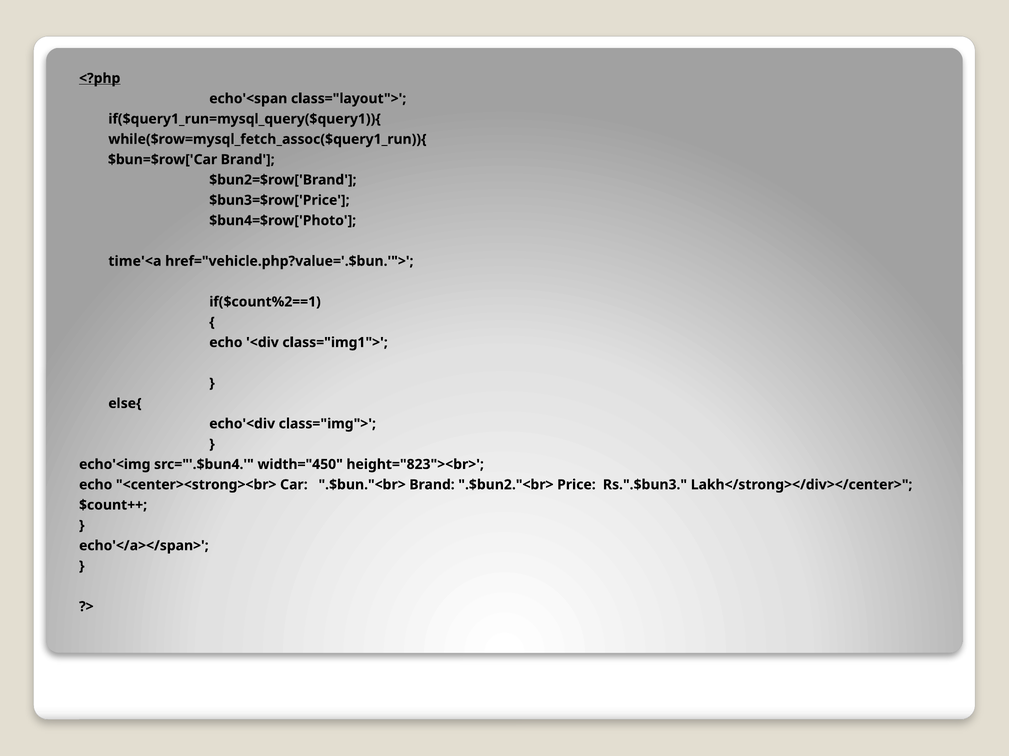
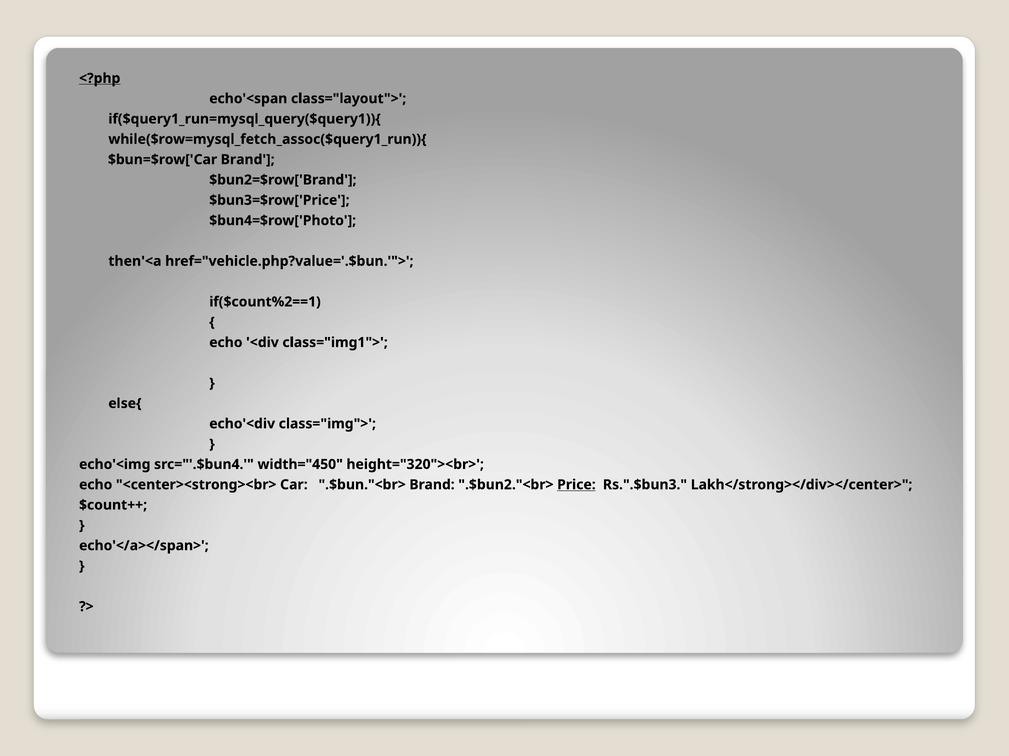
time'<a: time'<a -> then'<a (135, 261)
height="823"><br>: height="823"><br> -> height="320"><br> (415, 465)
Price underline: none -> present (576, 485)
